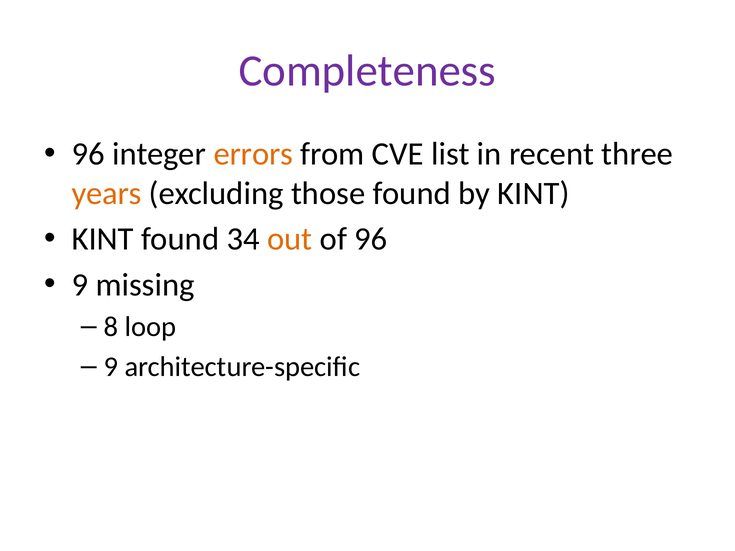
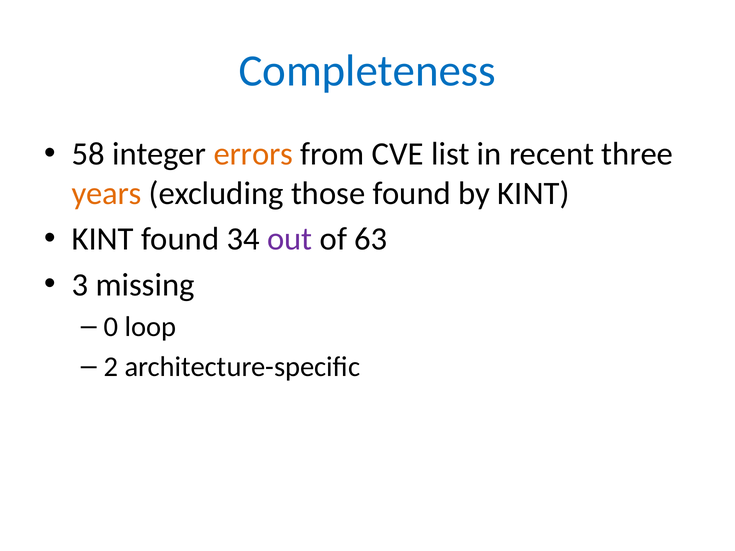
Completeness colour: purple -> blue (367, 71)
96: 96 -> 58 (88, 154)
out colour: orange -> purple (290, 239)
of 96: 96 -> 63 (371, 239)
9: 9 -> 3 (80, 285)
8: 8 -> 0 (111, 327)
9: 9 -> 2 (111, 367)
